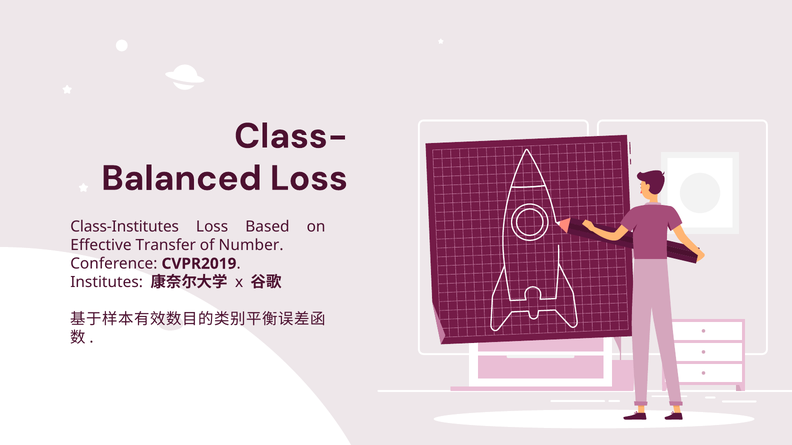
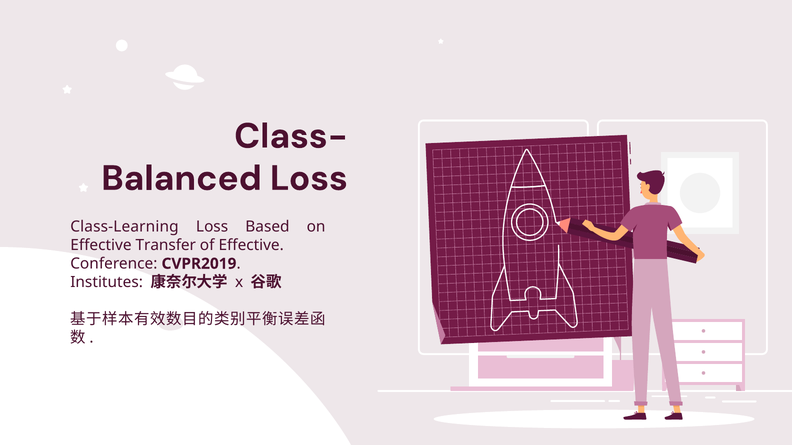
Class-Institutes: Class-Institutes -> Class-Learning (124, 227)
of Number: Number -> Effective (251, 245)
